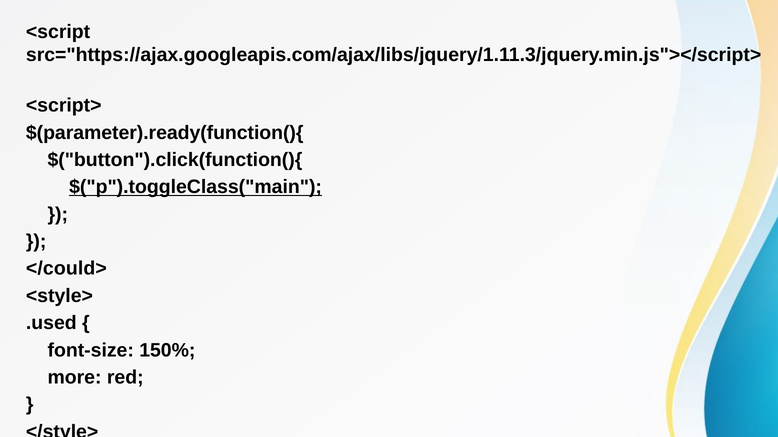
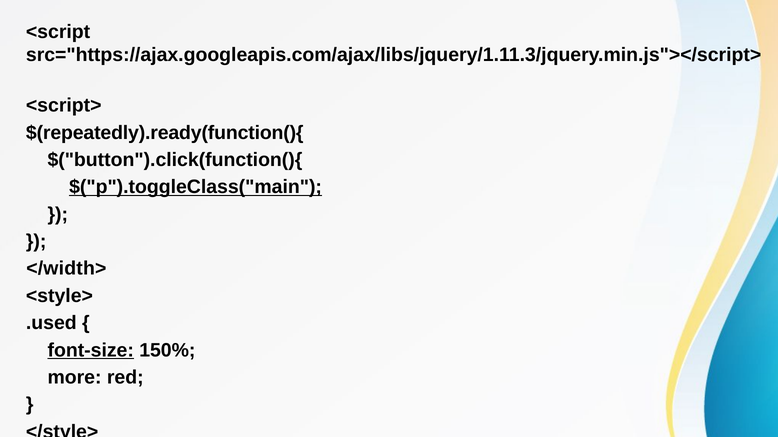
$(parameter).ready(function(){: $(parameter).ready(function(){ -> $(repeatedly).ready(function(){ (165, 133)
</could>: </could> -> </width> (66, 269)
font-size underline: none -> present (91, 351)
